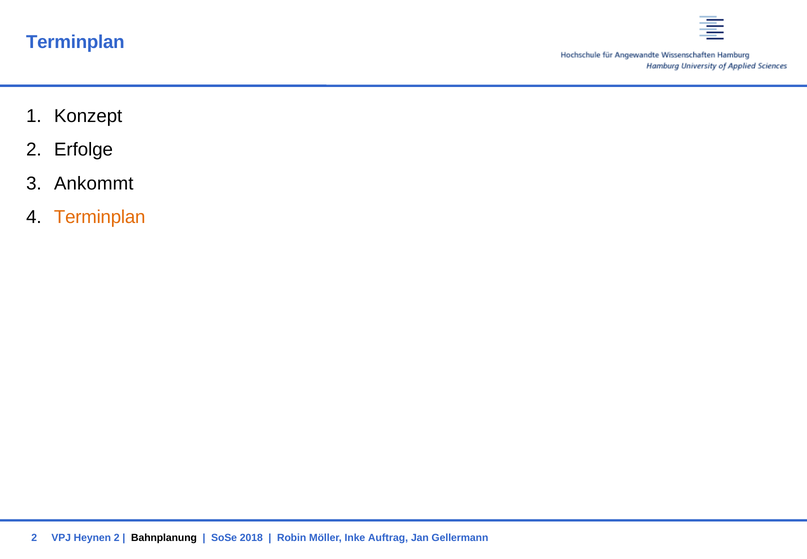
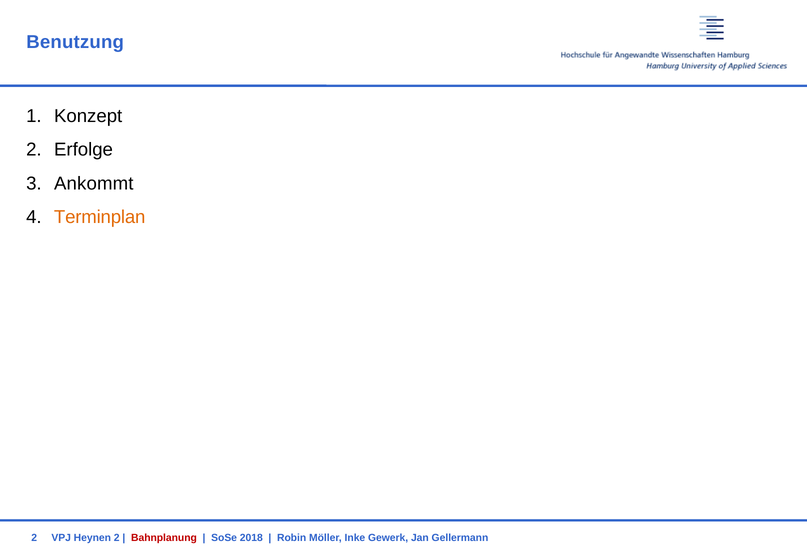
Terminplan: Terminplan -> Benutzung (75, 42)
Bahnplanung colour: black -> red (164, 538)
Auftrag: Auftrag -> Gewerk (388, 538)
